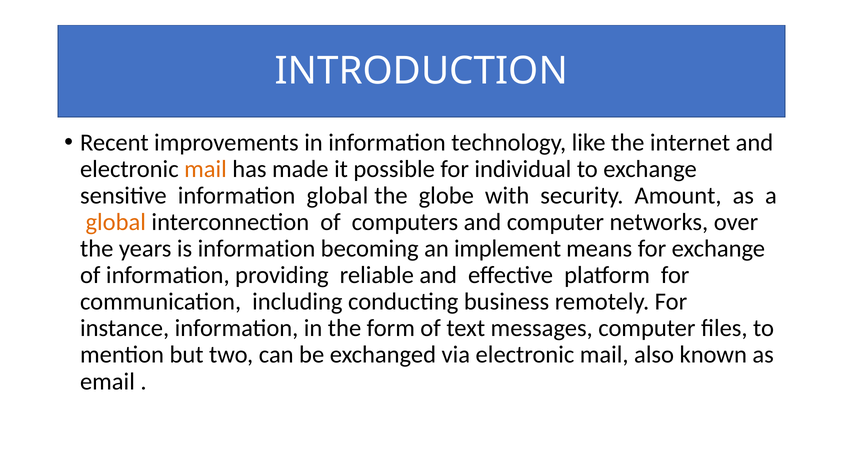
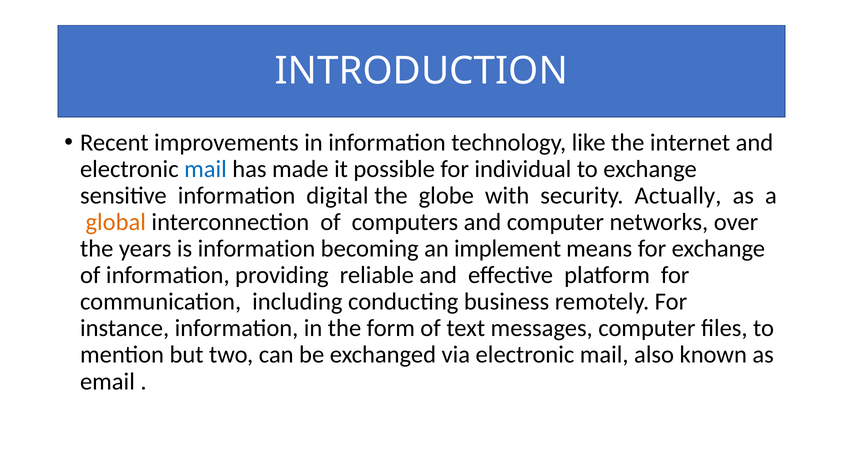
mail colour: orange -> blue (205, 169)
information global: global -> digital (337, 196)
Amount: Amount -> Actually (678, 196)
